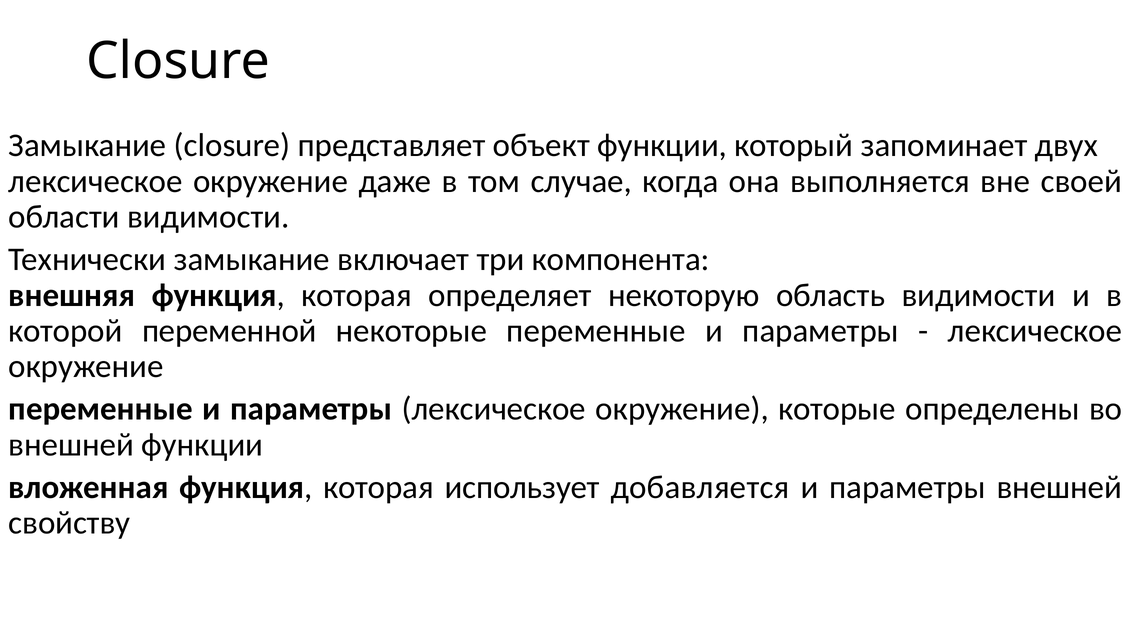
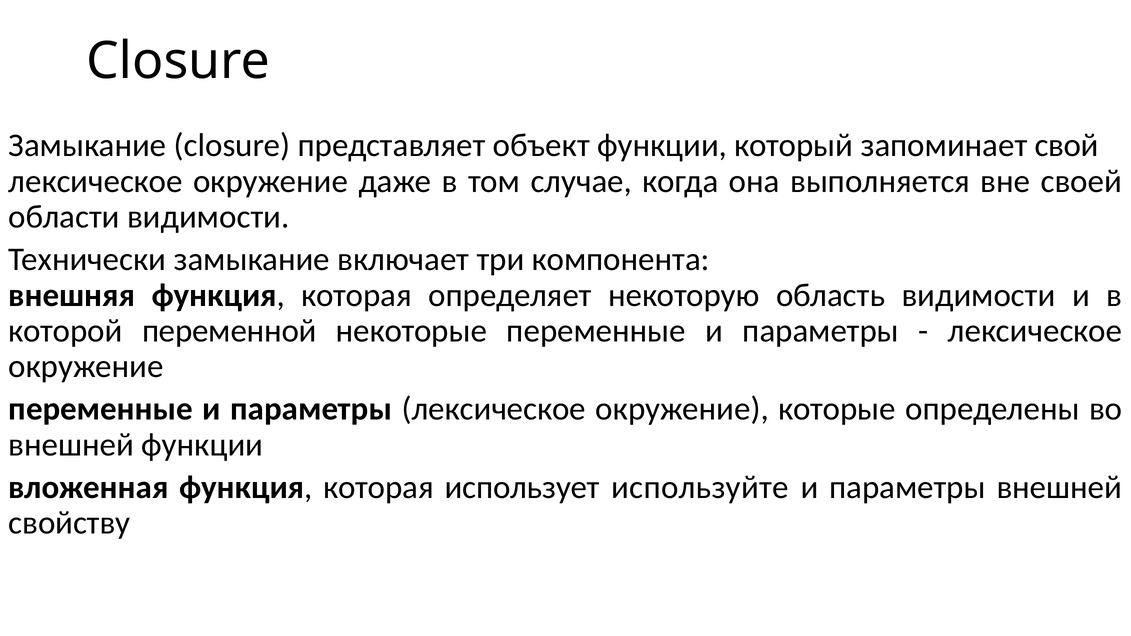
двух: двух -> свой (1067, 146)
добавляется: добавляется -> используйте (700, 488)
